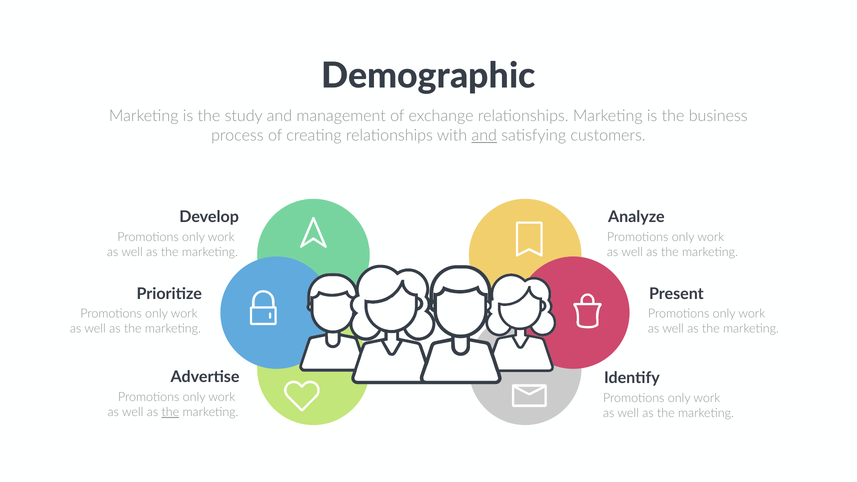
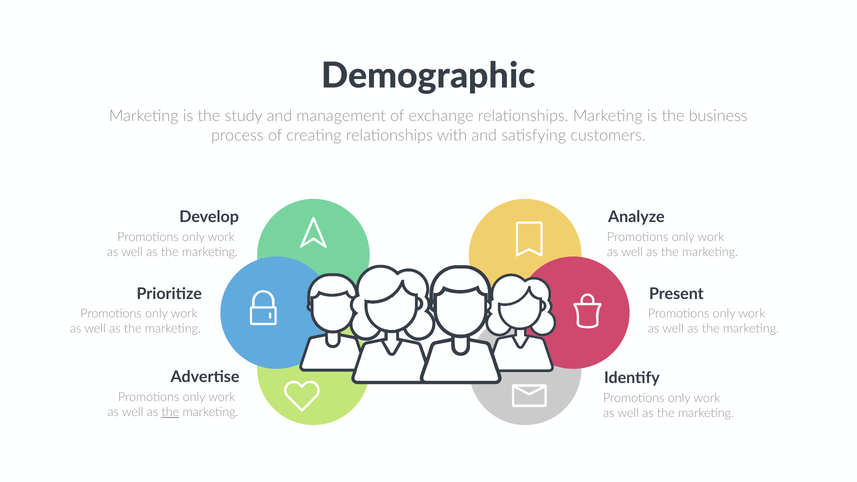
and underline: present -> none (484, 135)
